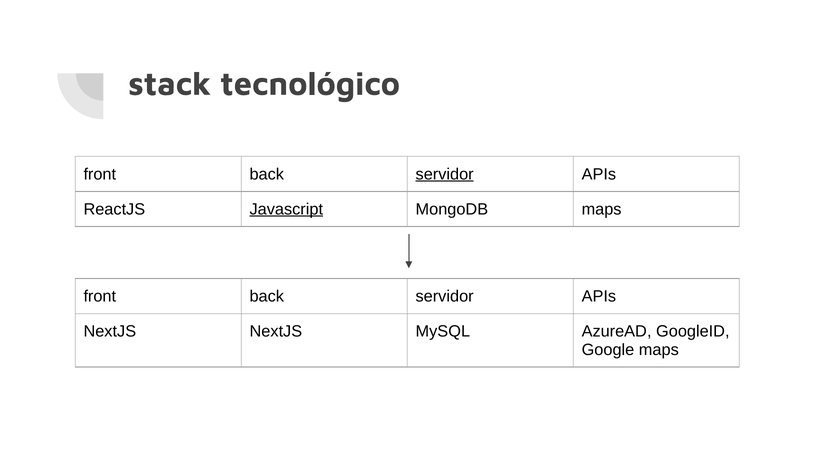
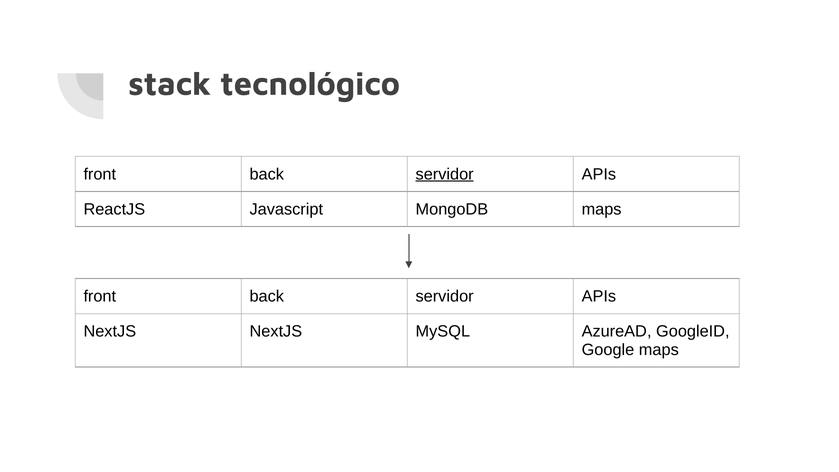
Javascript underline: present -> none (286, 209)
